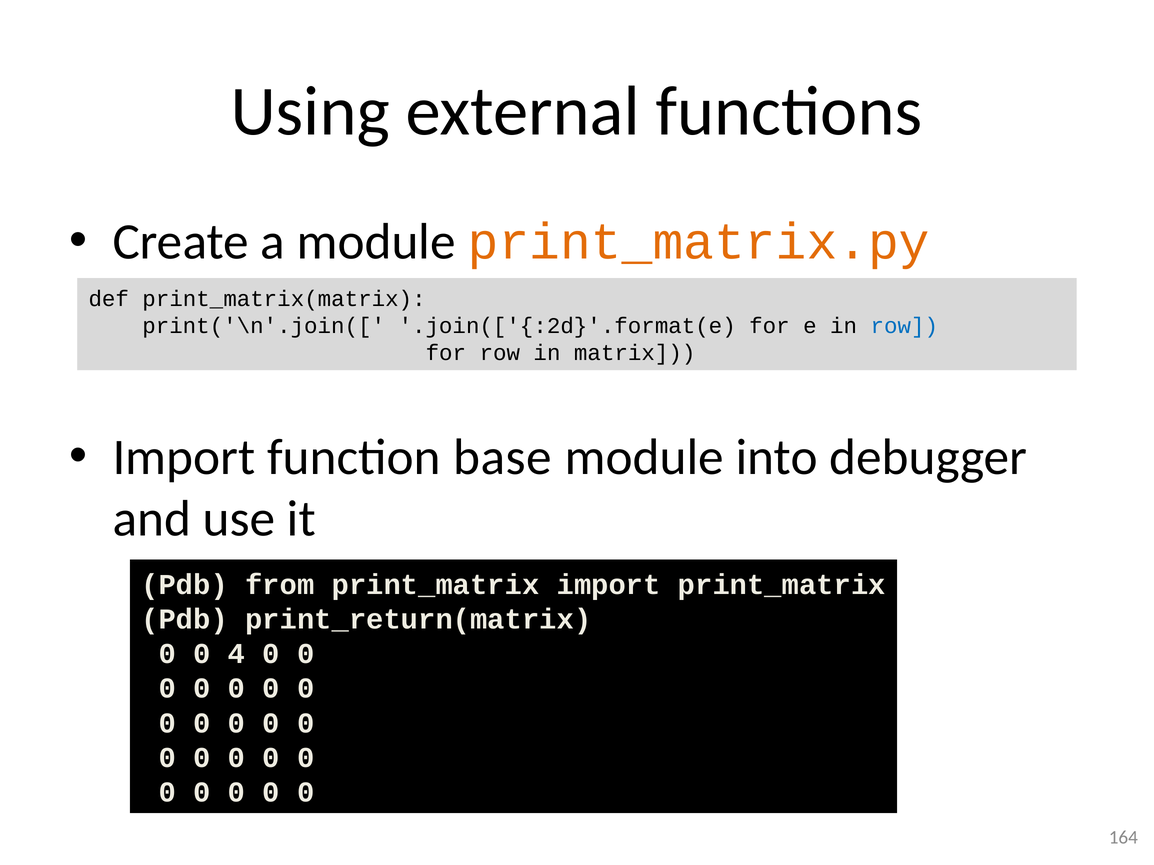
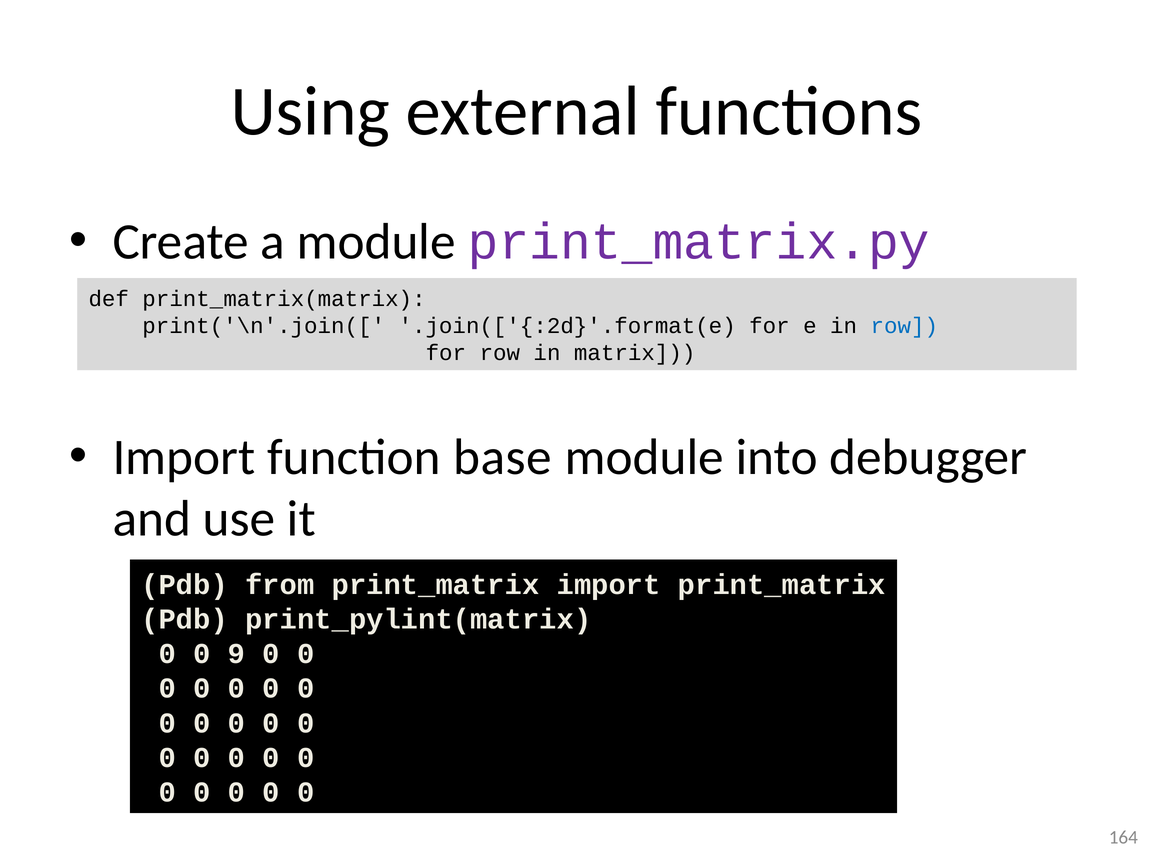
print_matrix.py colour: orange -> purple (699, 242)
print_return(matrix: print_return(matrix -> print_pylint(matrix (418, 620)
4: 4 -> 9 (237, 654)
